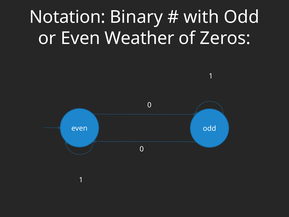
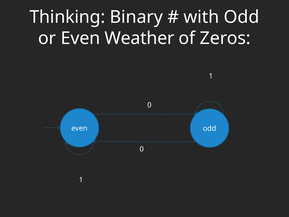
Notation: Notation -> Thinking (67, 17)
